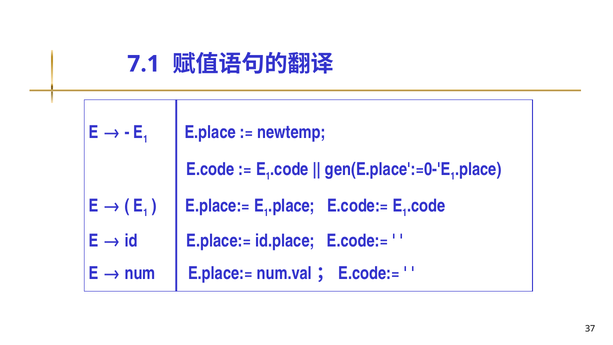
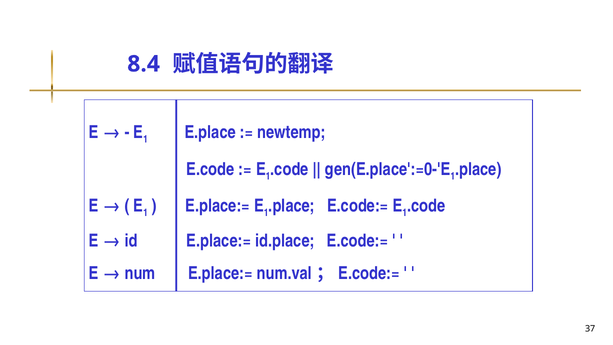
7.1: 7.1 -> 8.4 (144, 64)
